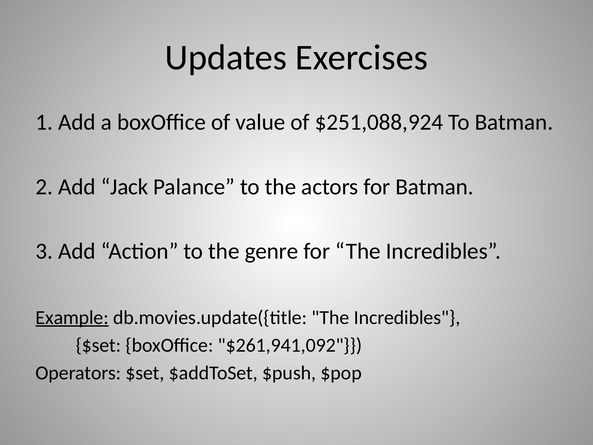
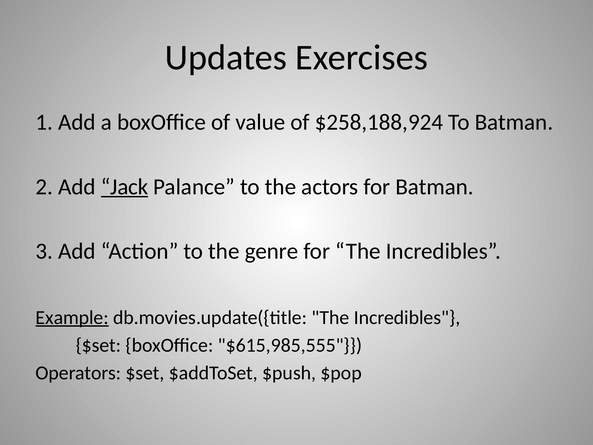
$251,088,924: $251,088,924 -> $258,188,924 (379, 122)
Jack underline: none -> present (125, 187)
$261,941,092: $261,941,092 -> $615,985,555 (290, 345)
